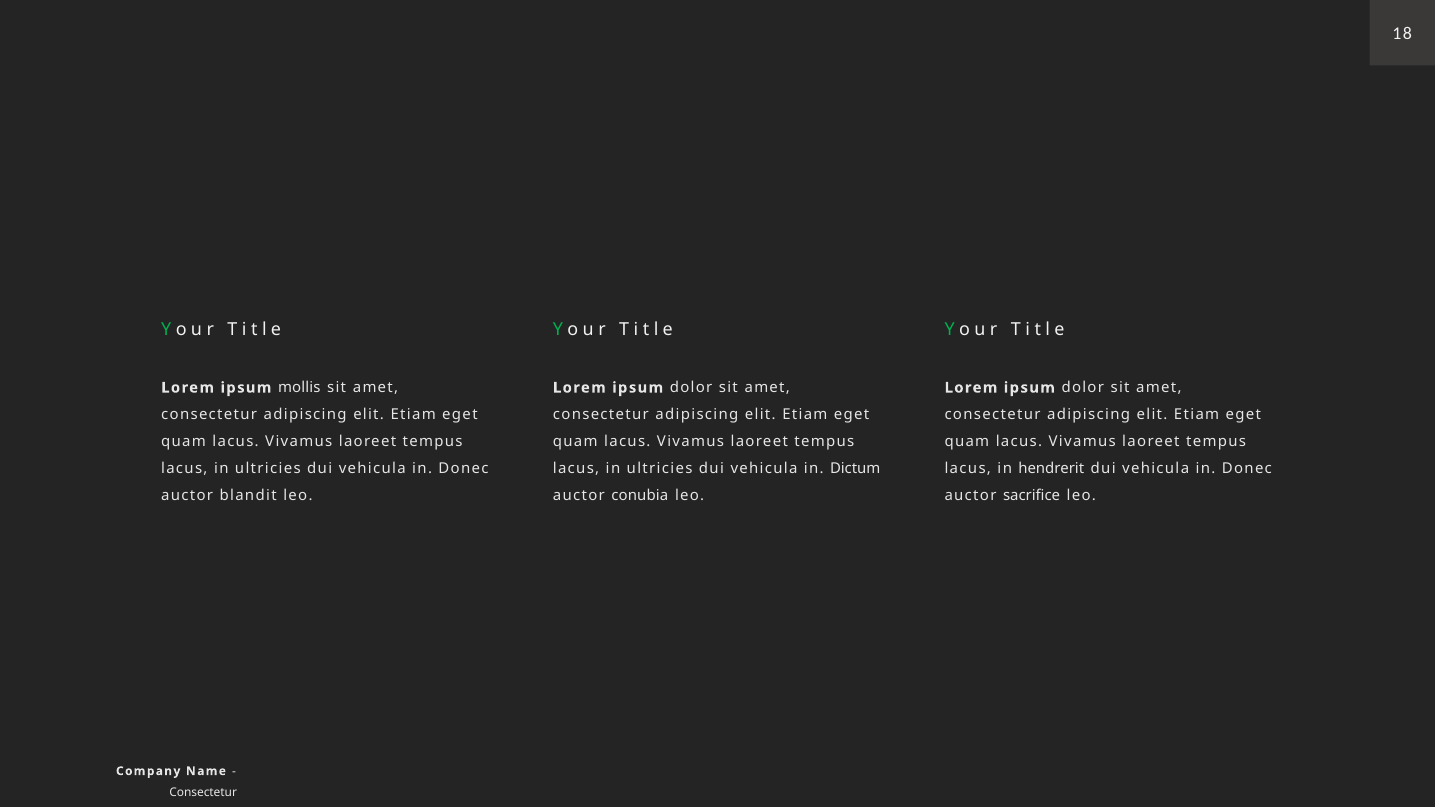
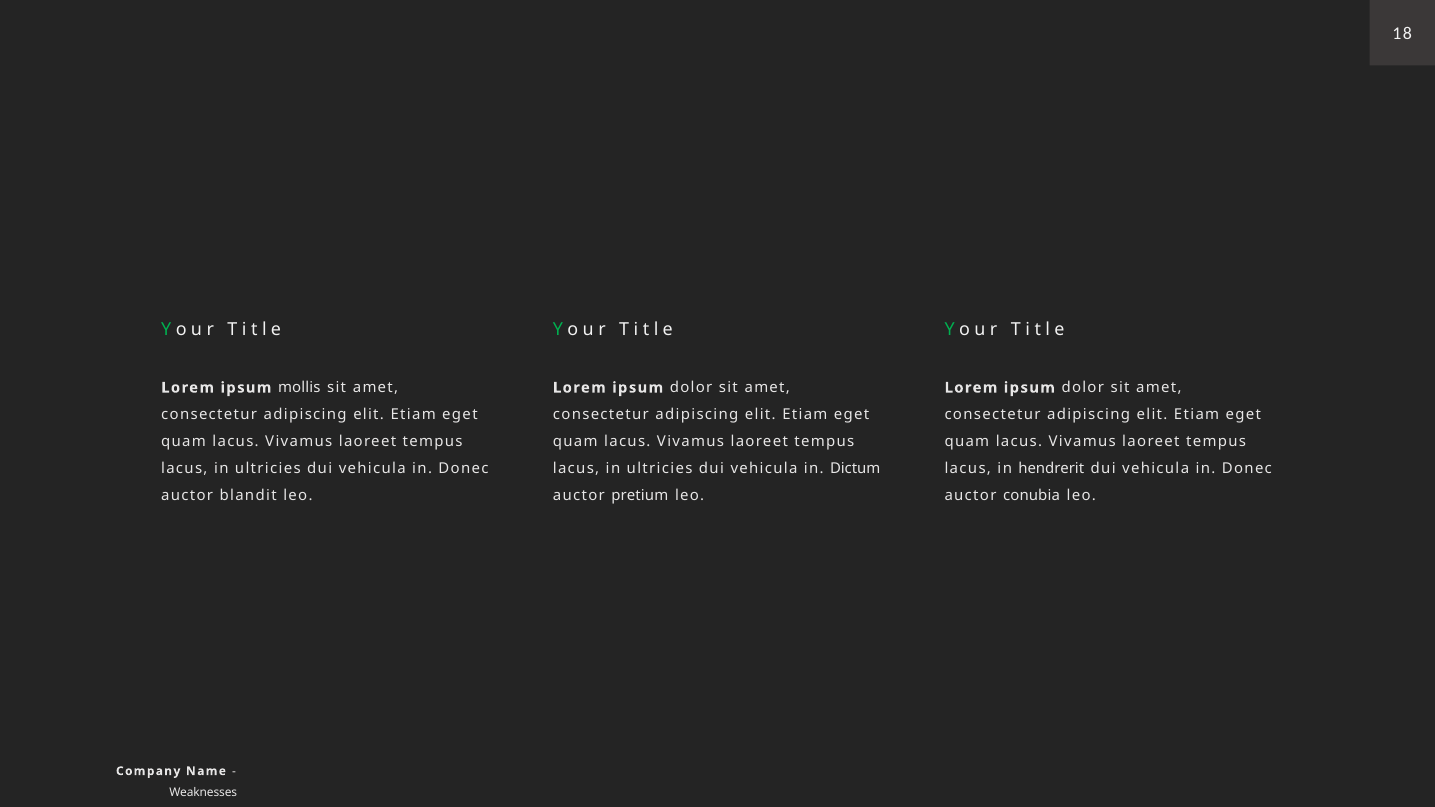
conubia: conubia -> pretium (640, 496)
sacrifice: sacrifice -> conubia (1031, 496)
Consectetur: Consectetur -> Weaknesses (203, 793)
